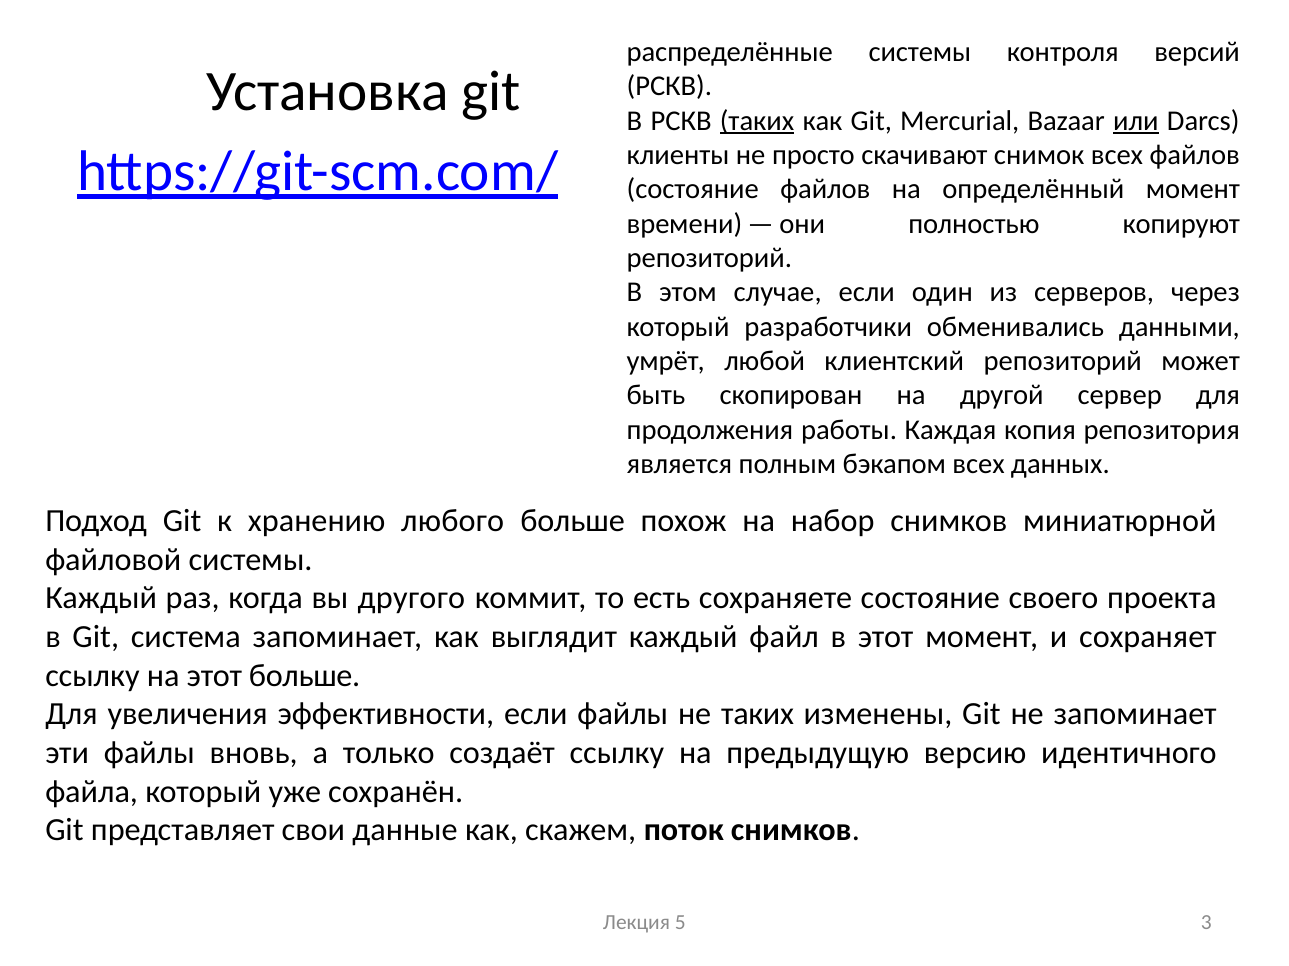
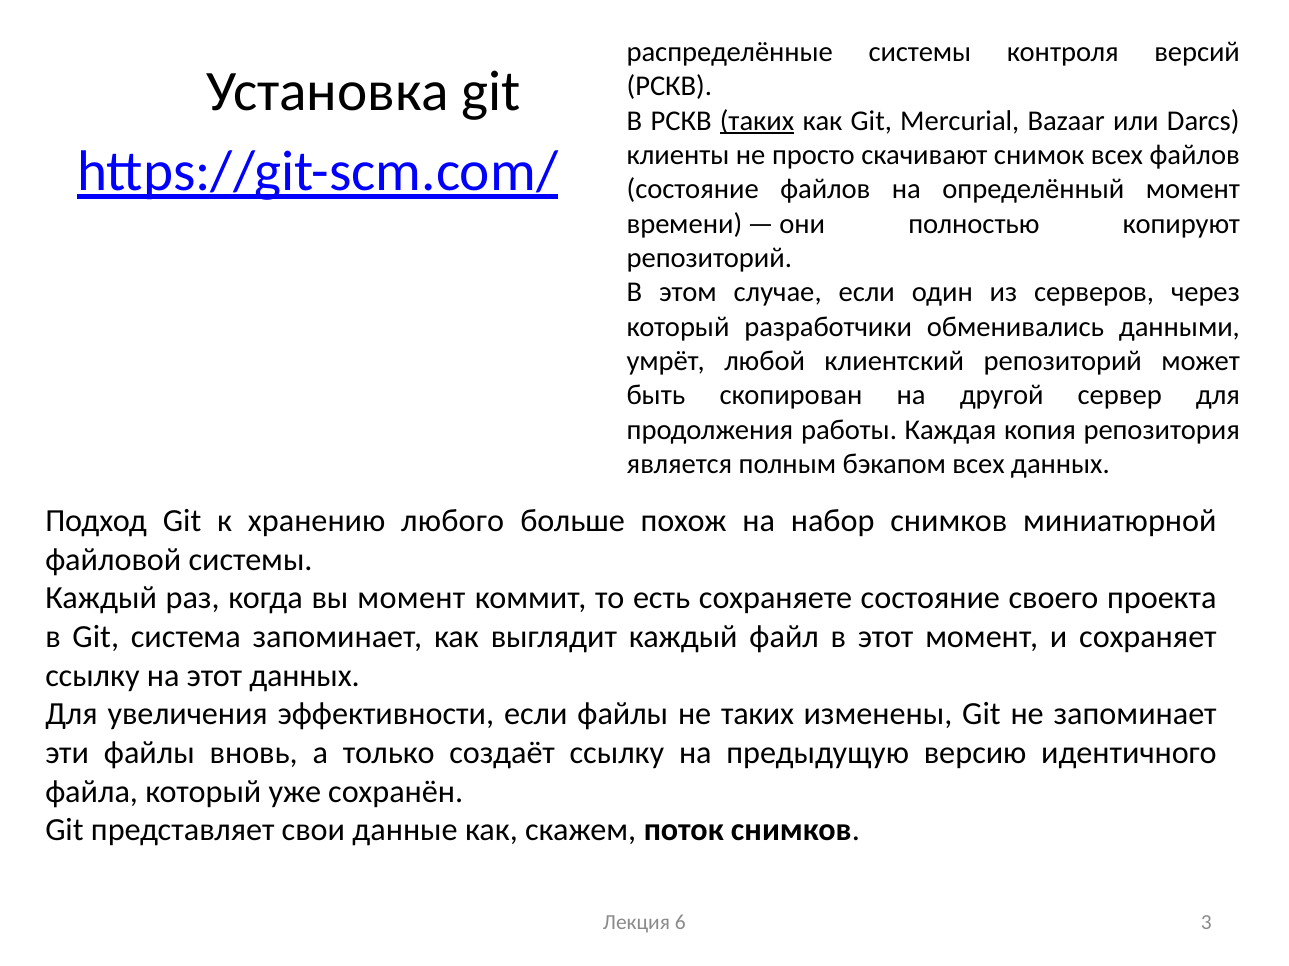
или underline: present -> none (1136, 121)
вы другого: другого -> момент (411, 599)
этот больше: больше -> данных (305, 676)
5: 5 -> 6 (680, 923)
